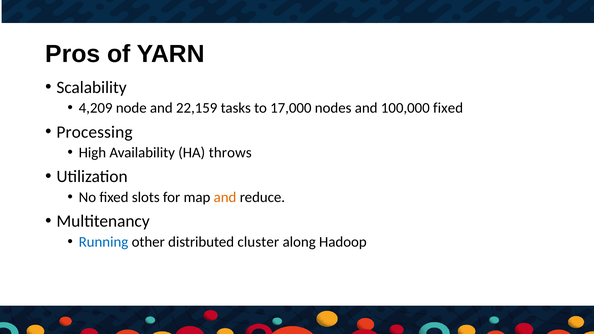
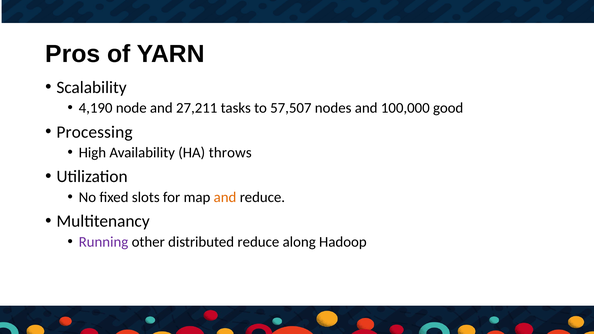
4,209: 4,209 -> 4,190 (96, 108)
22,159: 22,159 -> 27,211 (197, 108)
17,000: 17,000 -> 57,507 (291, 108)
100,000 fixed: fixed -> good (448, 108)
Running colour: blue -> purple (103, 242)
distributed cluster: cluster -> reduce (258, 242)
